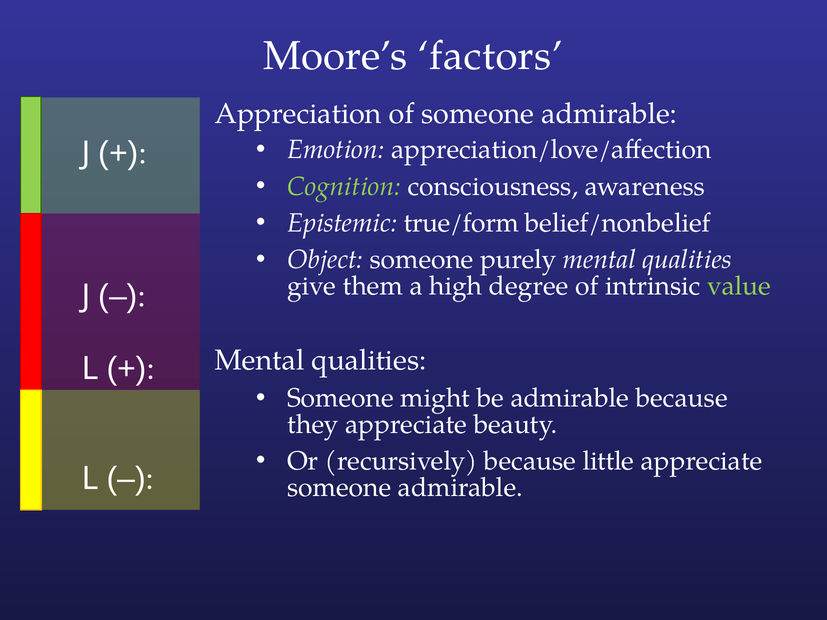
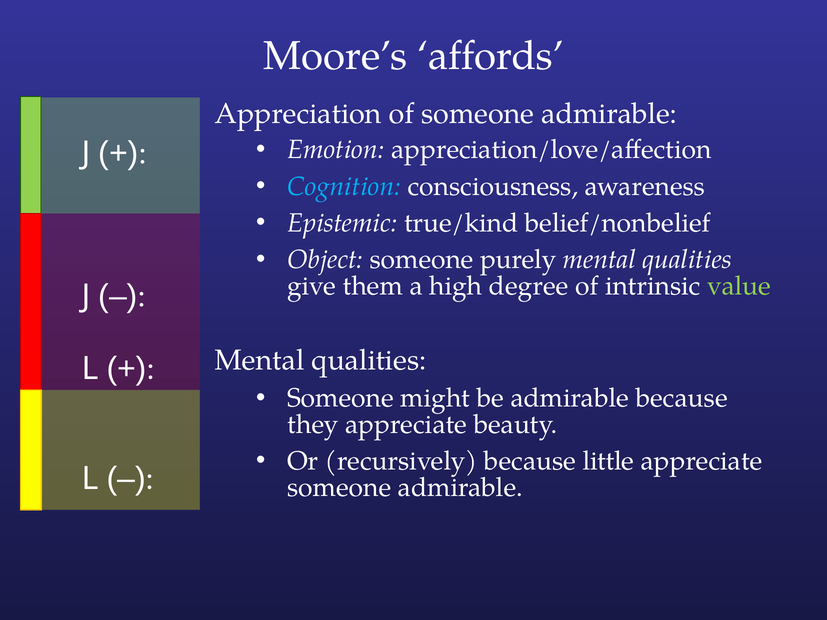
factors: factors -> affords (491, 56)
Cognition colour: light green -> light blue (344, 187)
true/form: true/form -> true/kind (461, 223)
